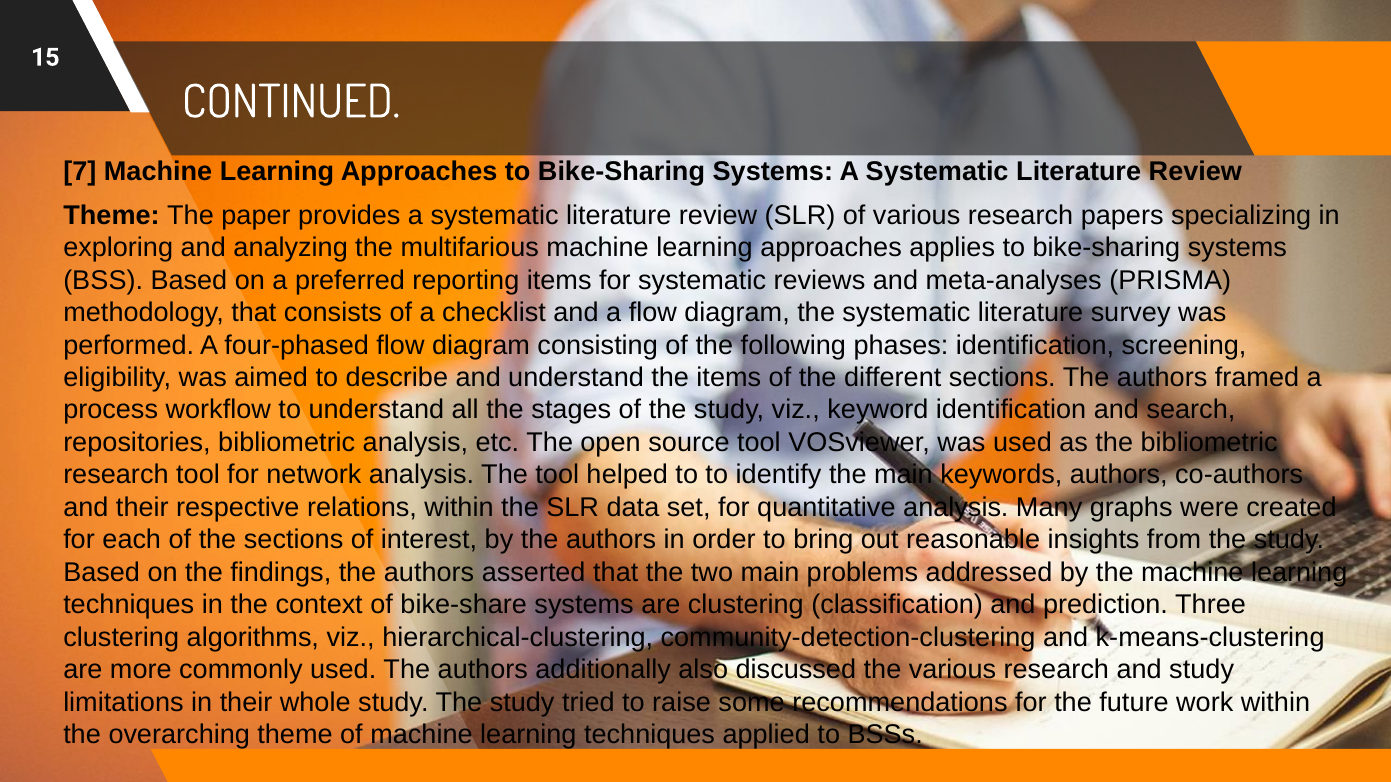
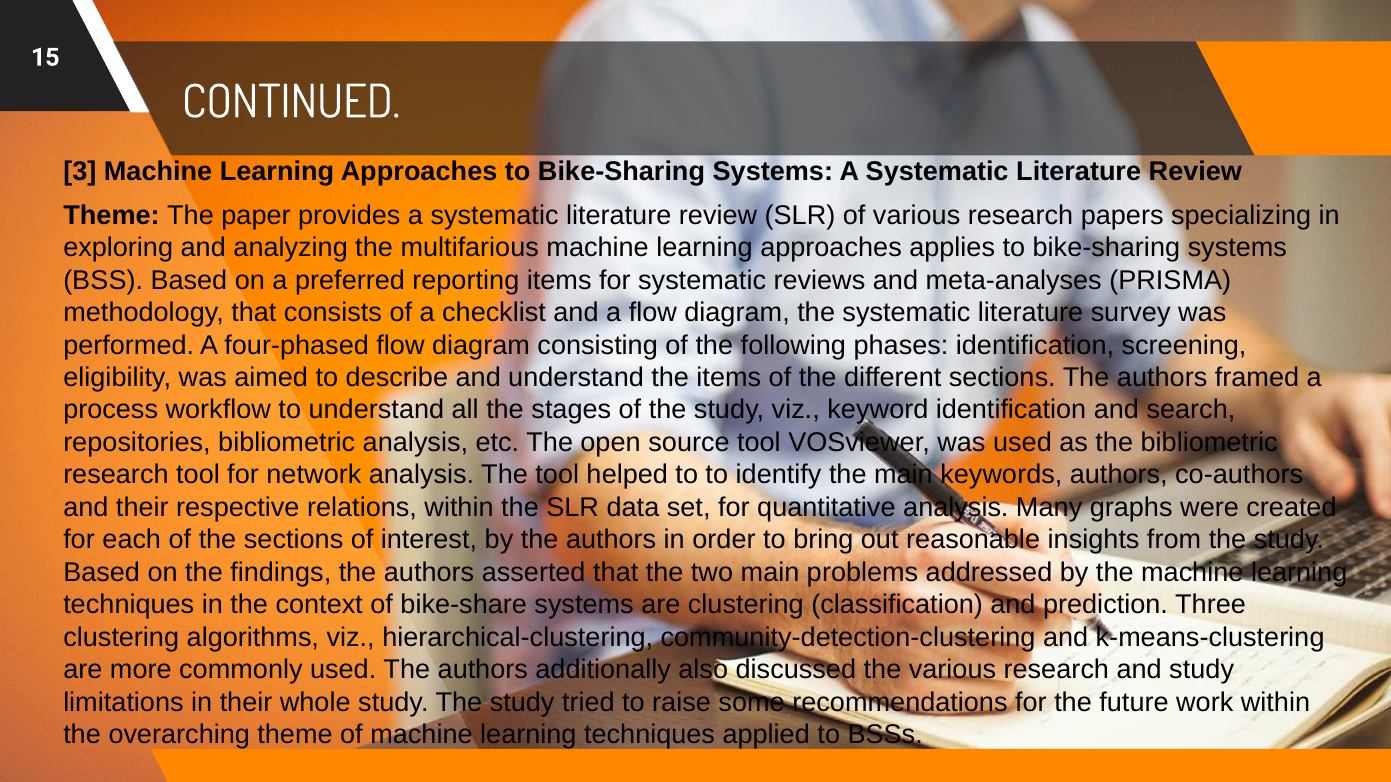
7: 7 -> 3 (80, 171)
